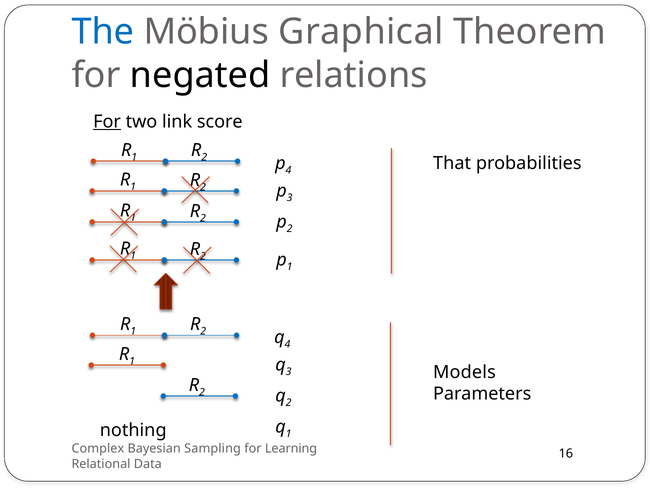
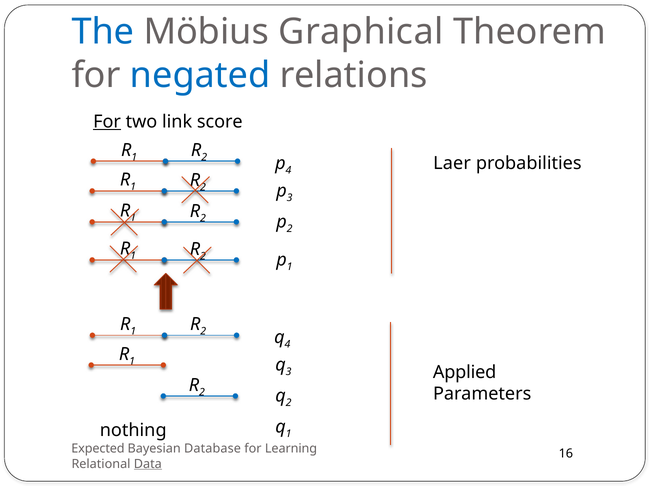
negated colour: black -> blue (200, 75)
That: That -> Laer (452, 163)
Models: Models -> Applied (465, 372)
Complex: Complex -> Expected (98, 448)
Sampling: Sampling -> Database (213, 448)
Data underline: none -> present (148, 463)
